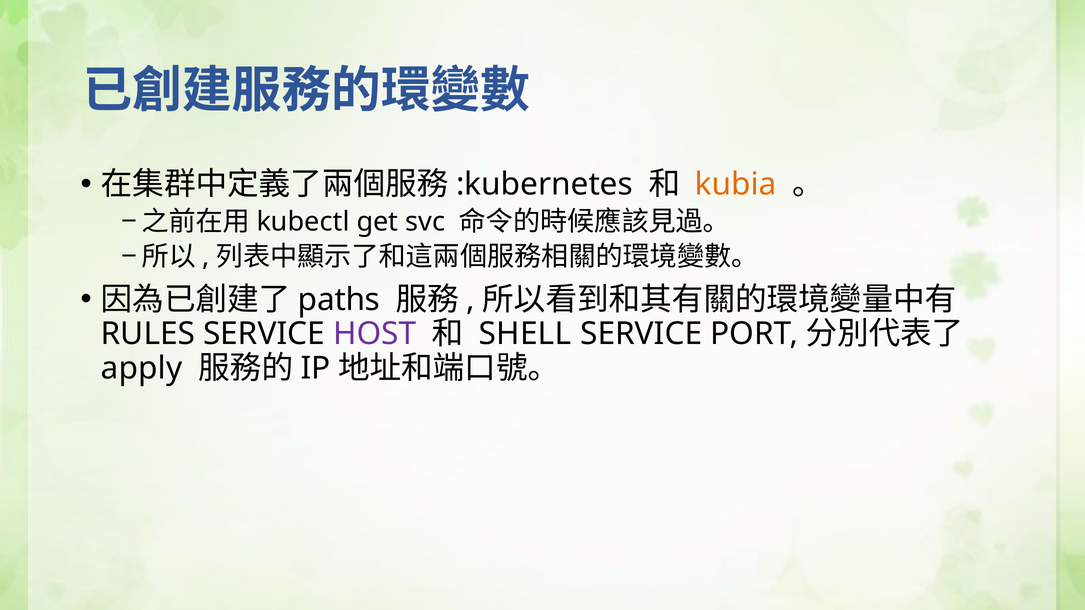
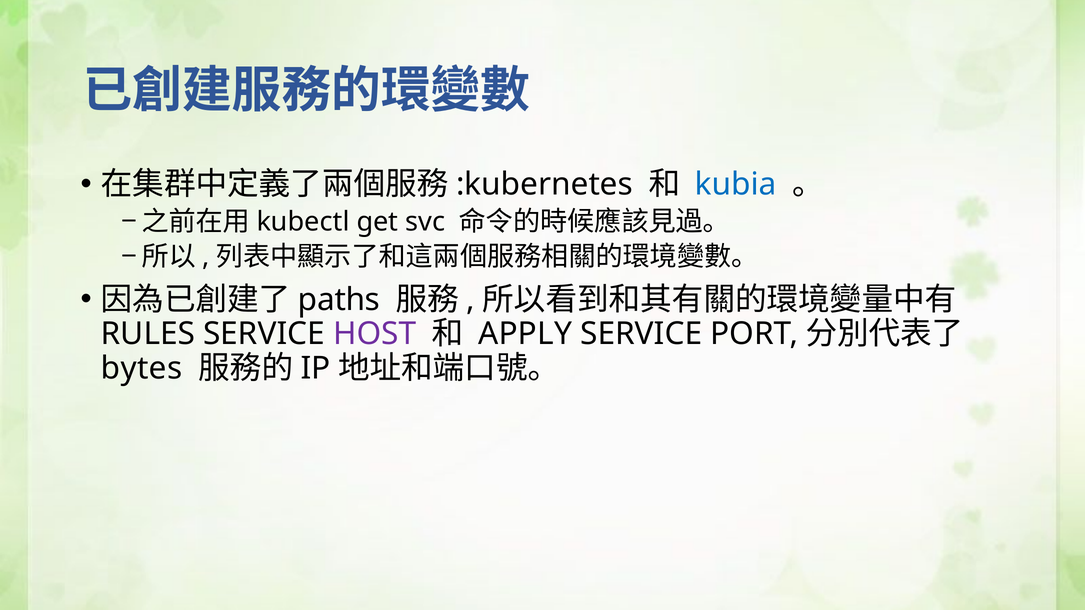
kubia colour: orange -> blue (736, 185)
SHELL: SHELL -> APPLY (525, 334)
apply: apply -> bytes (142, 368)
